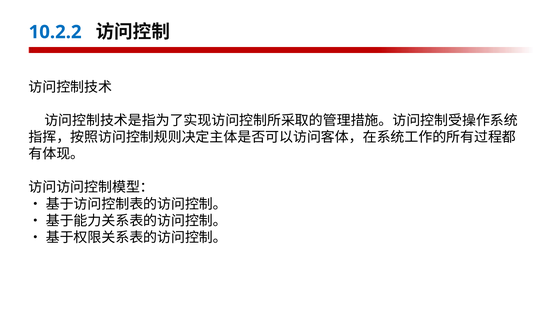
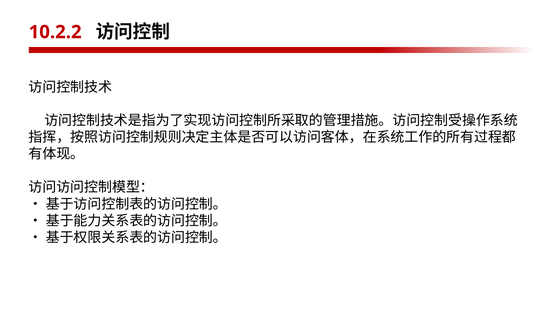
10.2.2 colour: blue -> red (55, 32)
